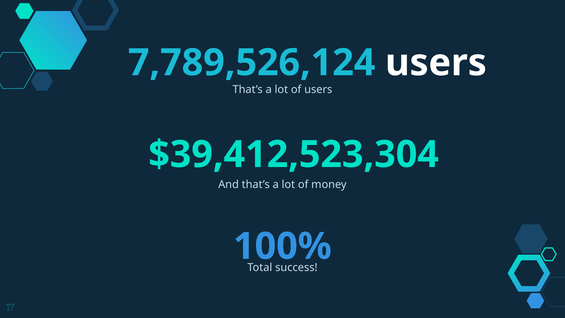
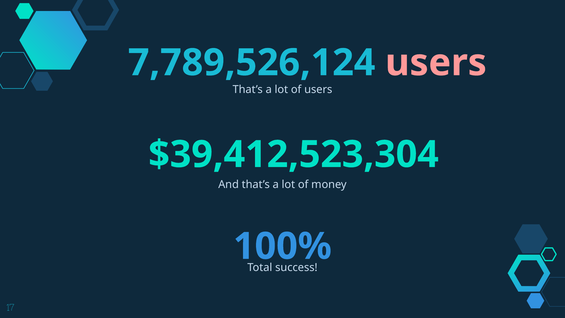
users colour: white -> pink (436, 63)
